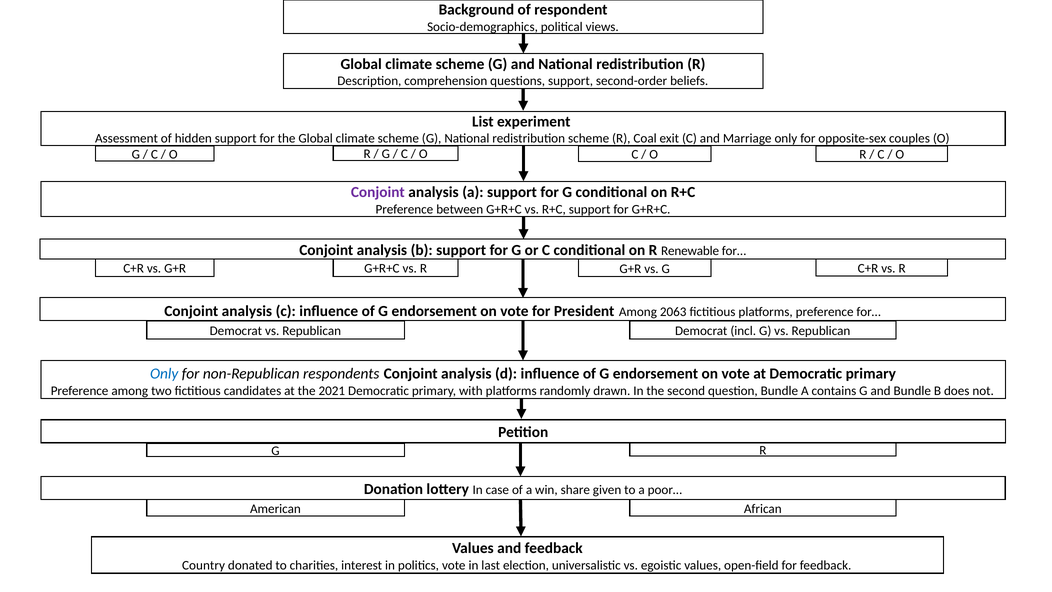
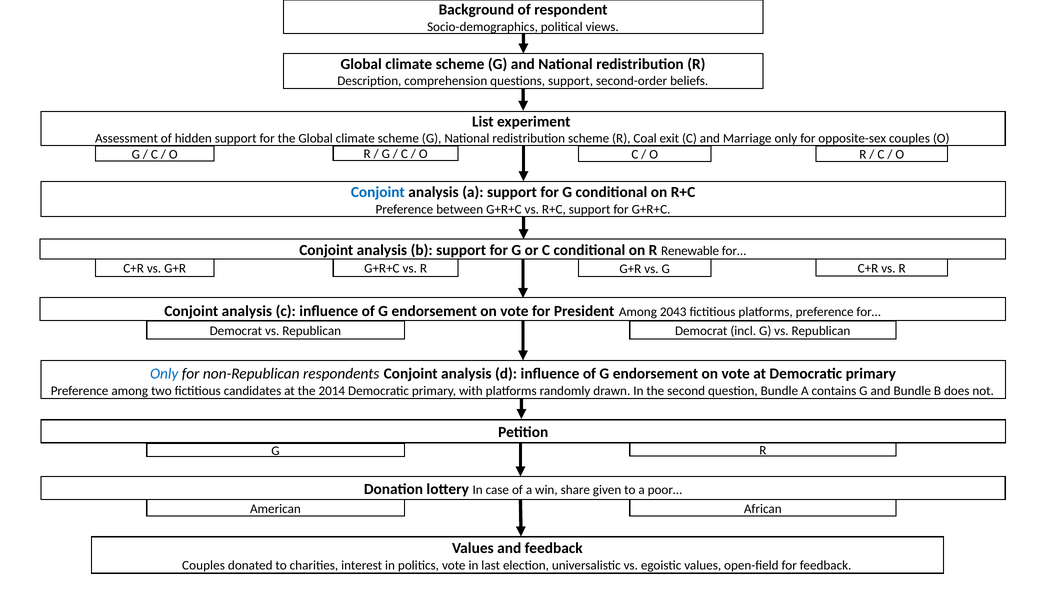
Conjoint colour: purple -> blue (378, 192)
2063: 2063 -> 2043 (673, 312)
2021: 2021 -> 2014 (332, 391)
Country: Country -> Couples (204, 565)
